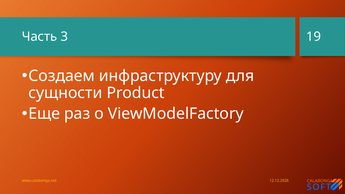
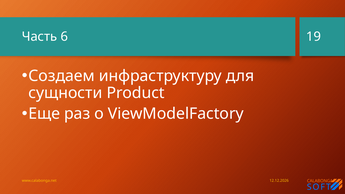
3: 3 -> 6 (64, 37)
